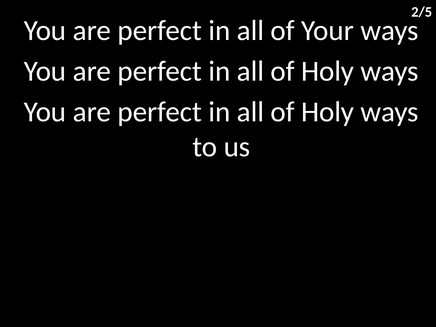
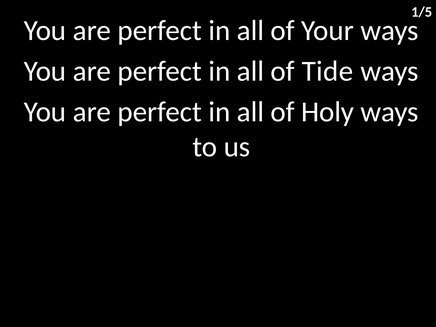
2/5: 2/5 -> 1/5 (422, 12)
Holy: Holy -> Tide (327, 71)
